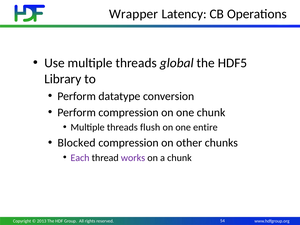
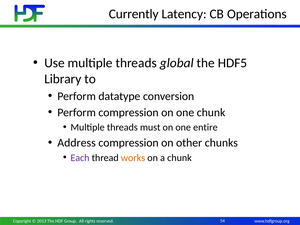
Wrapper: Wrapper -> Currently (134, 14)
flush: flush -> must (150, 127)
Blocked: Blocked -> Address (77, 143)
works colour: purple -> orange (133, 158)
